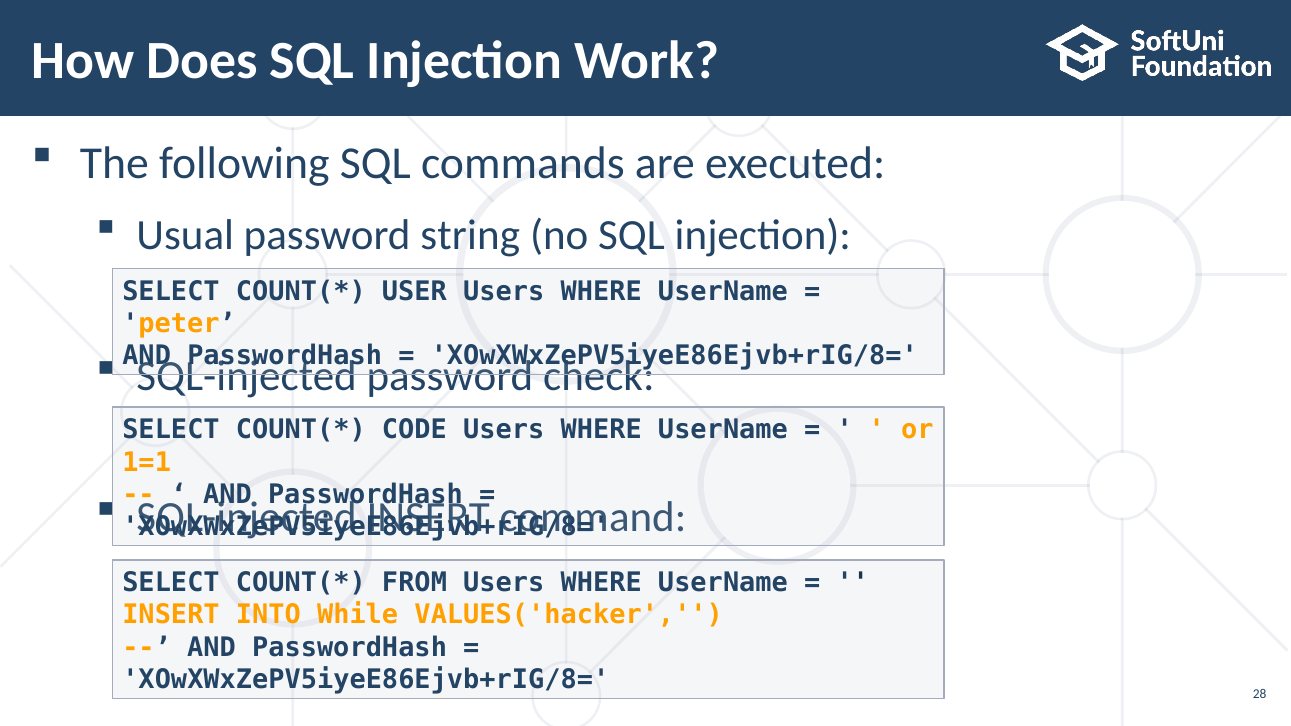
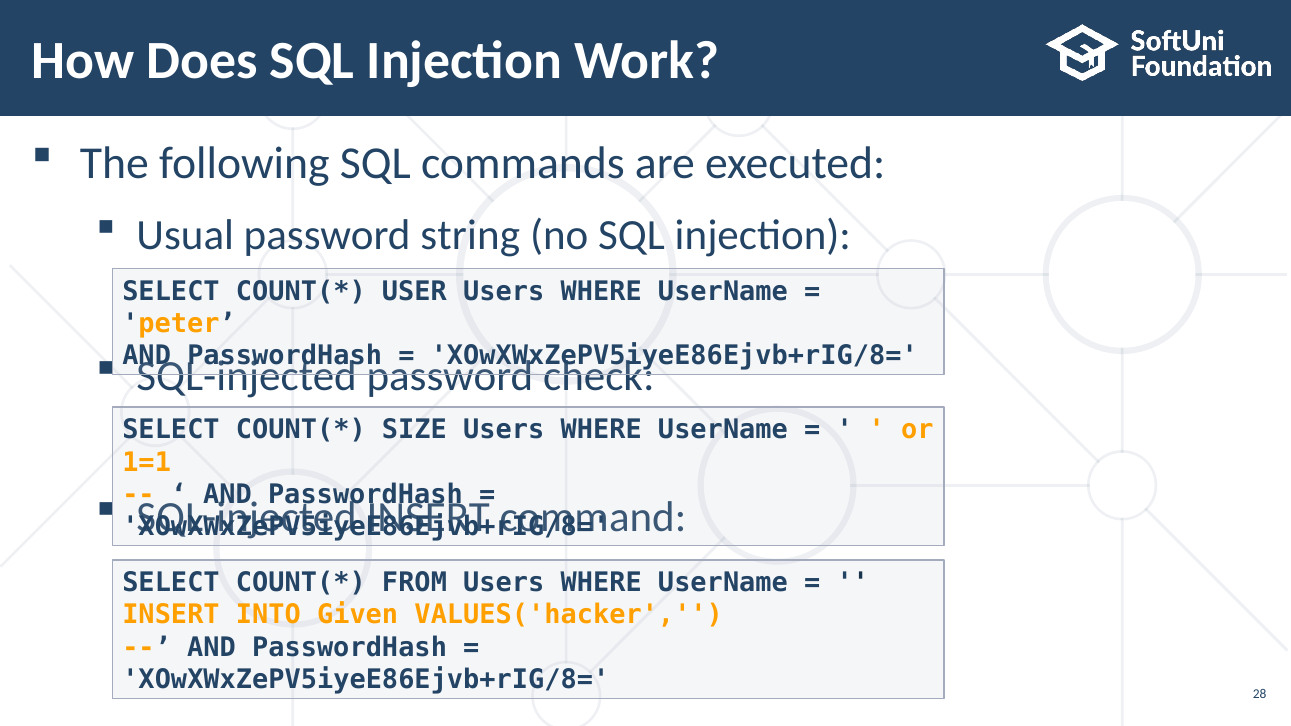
CODE: CODE -> SIZE (414, 430)
While: While -> Given (358, 615)
